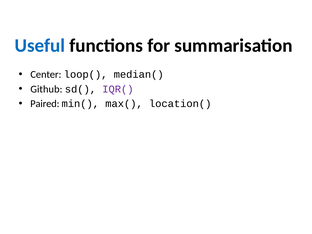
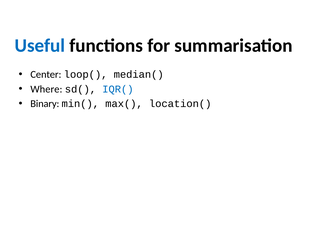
Github: Github -> Where (46, 89)
IQR( colour: purple -> blue (118, 89)
Paired: Paired -> Binary (45, 104)
